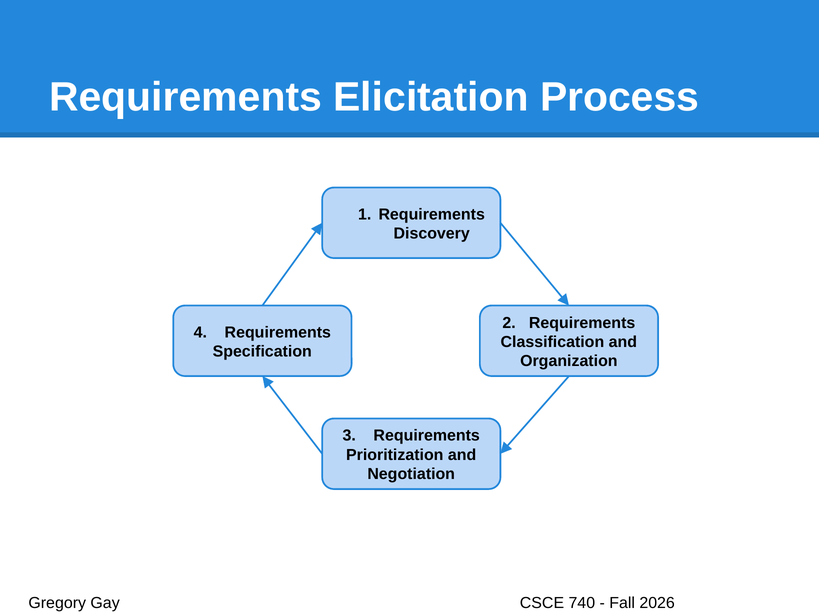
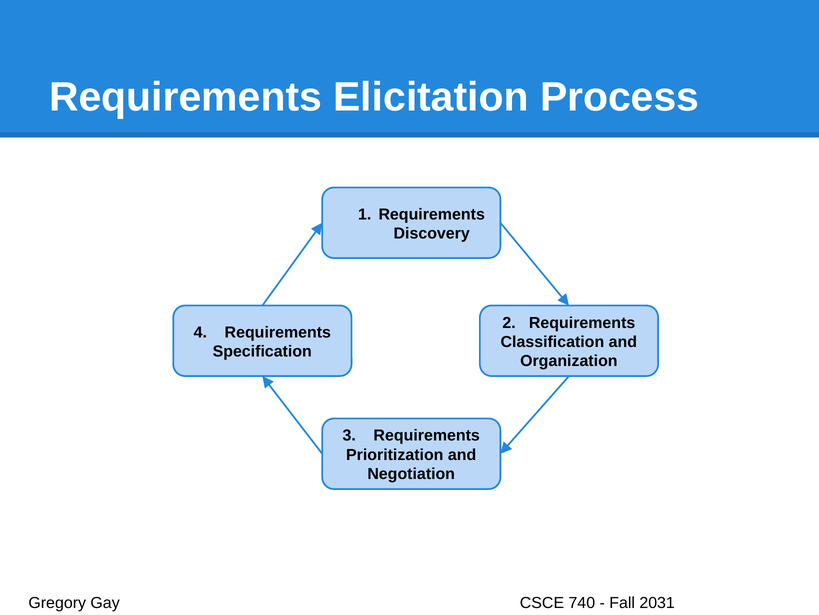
2026: 2026 -> 2031 (657, 602)
